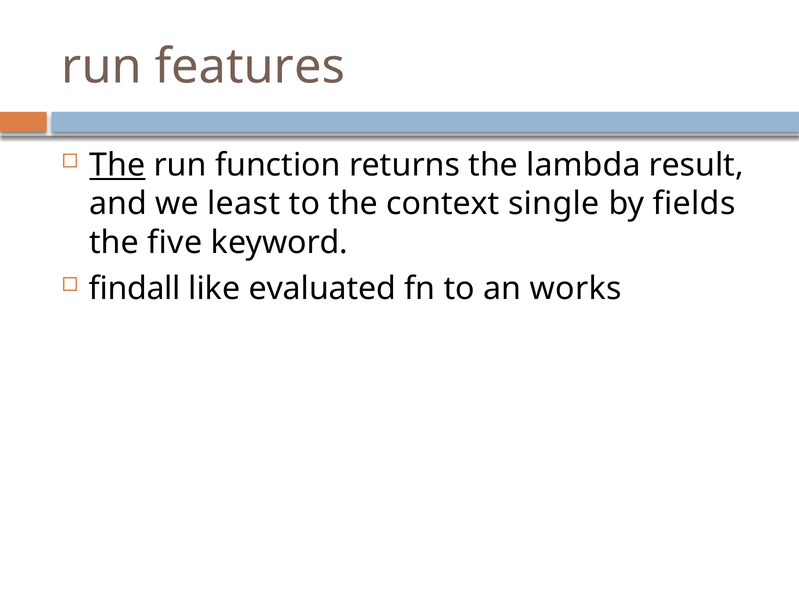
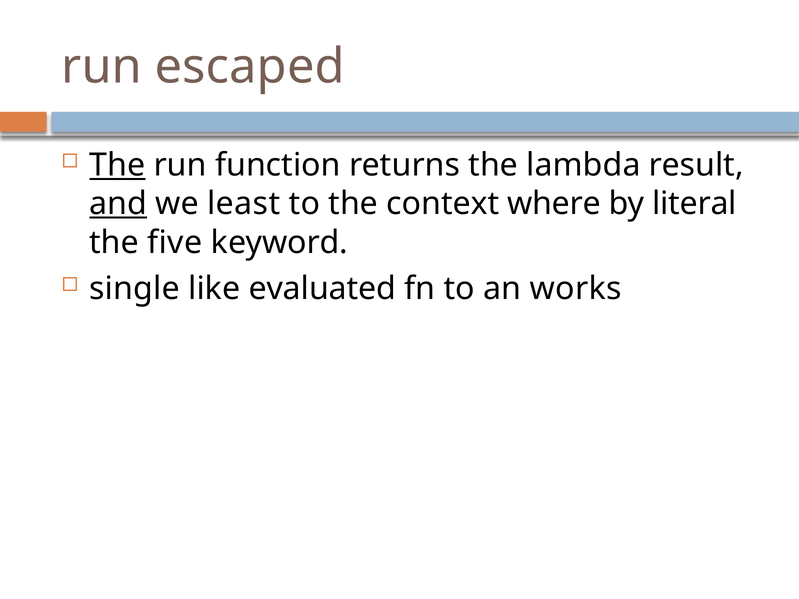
features: features -> escaped (250, 67)
and underline: none -> present (118, 204)
single: single -> where (554, 204)
fields: fields -> literal (694, 204)
findall: findall -> single (135, 289)
